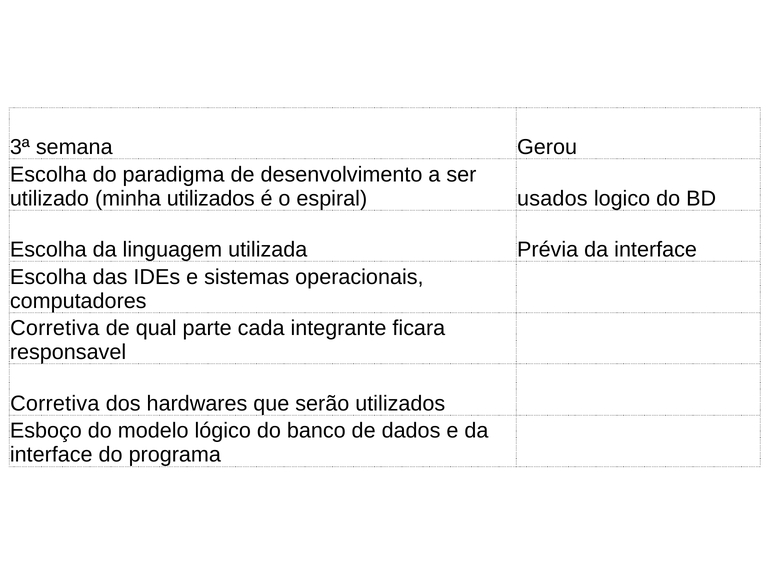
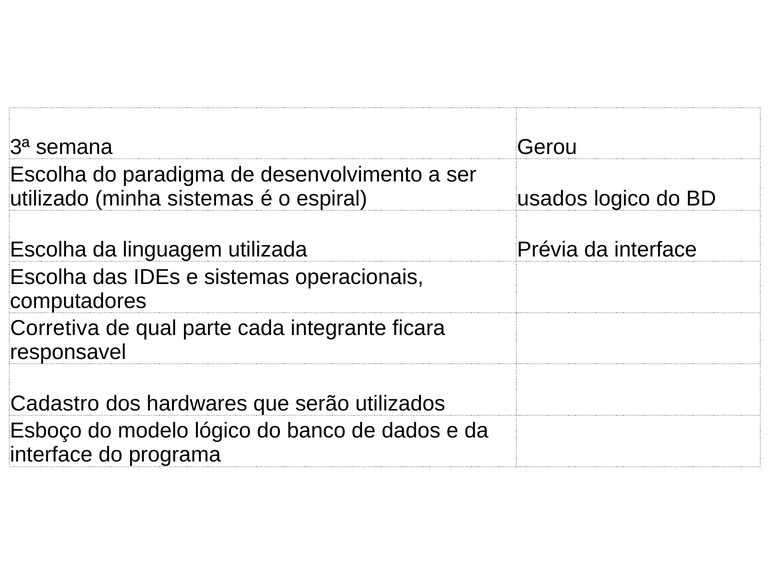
minha utilizados: utilizados -> sistemas (211, 199)
Corretiva: Corretiva -> Cadastro (55, 404)
